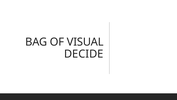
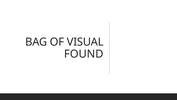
DECIDE: DECIDE -> FOUND (84, 54)
